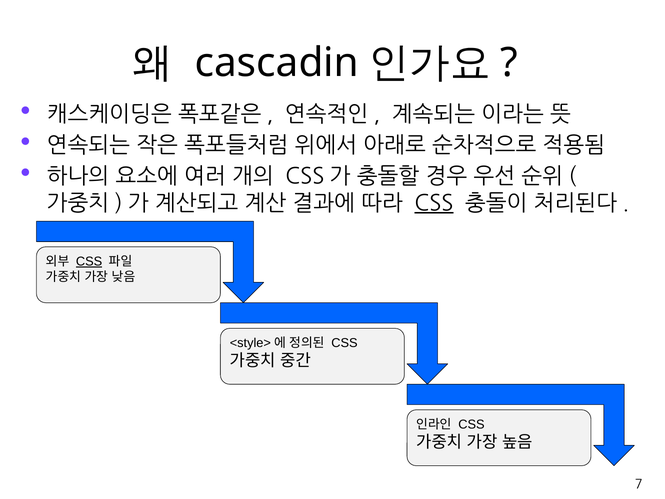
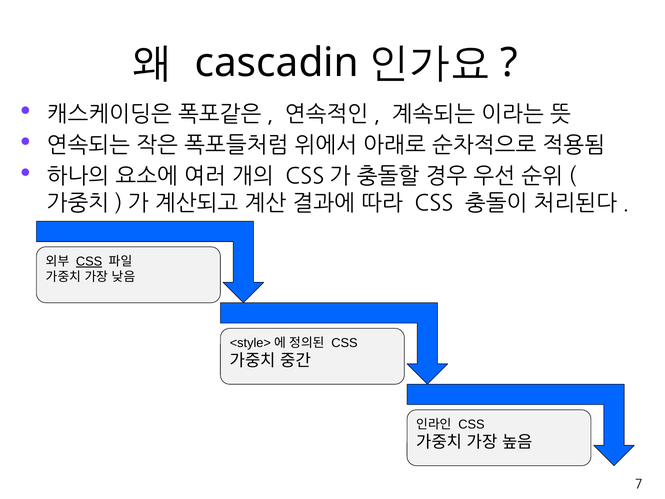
CSS underline: present -> none (434, 203)
